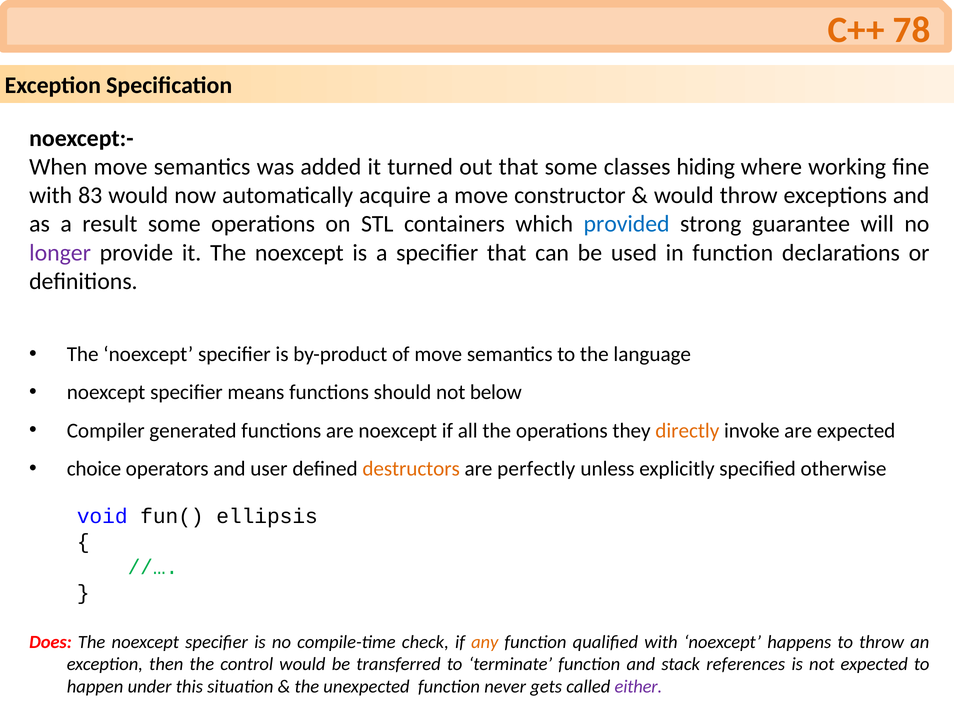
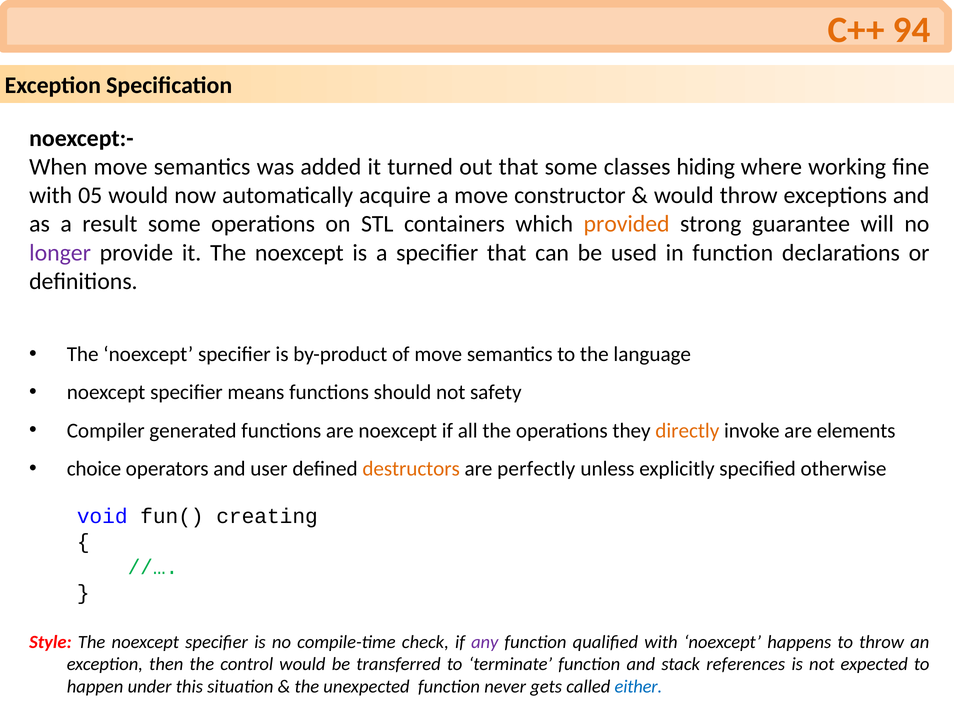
78: 78 -> 94 (912, 30)
83: 83 -> 05 (90, 195)
provided colour: blue -> orange (627, 224)
below: below -> safety (496, 392)
are expected: expected -> elements (856, 430)
ellipsis: ellipsis -> creating (267, 516)
Does: Does -> Style (50, 642)
any colour: orange -> purple (485, 642)
either colour: purple -> blue (638, 686)
